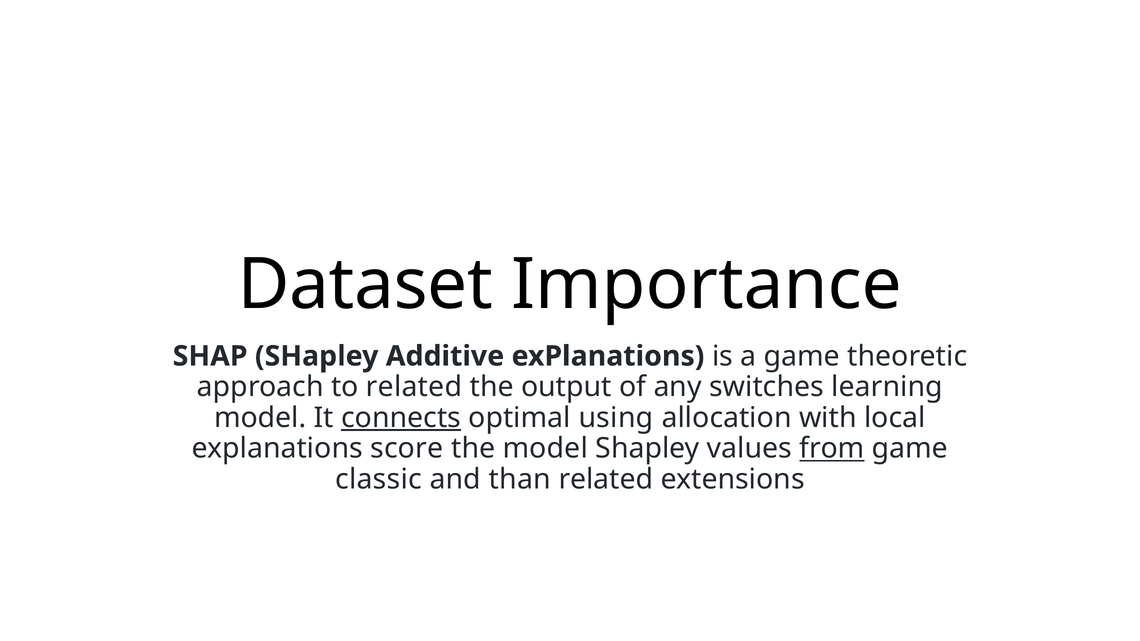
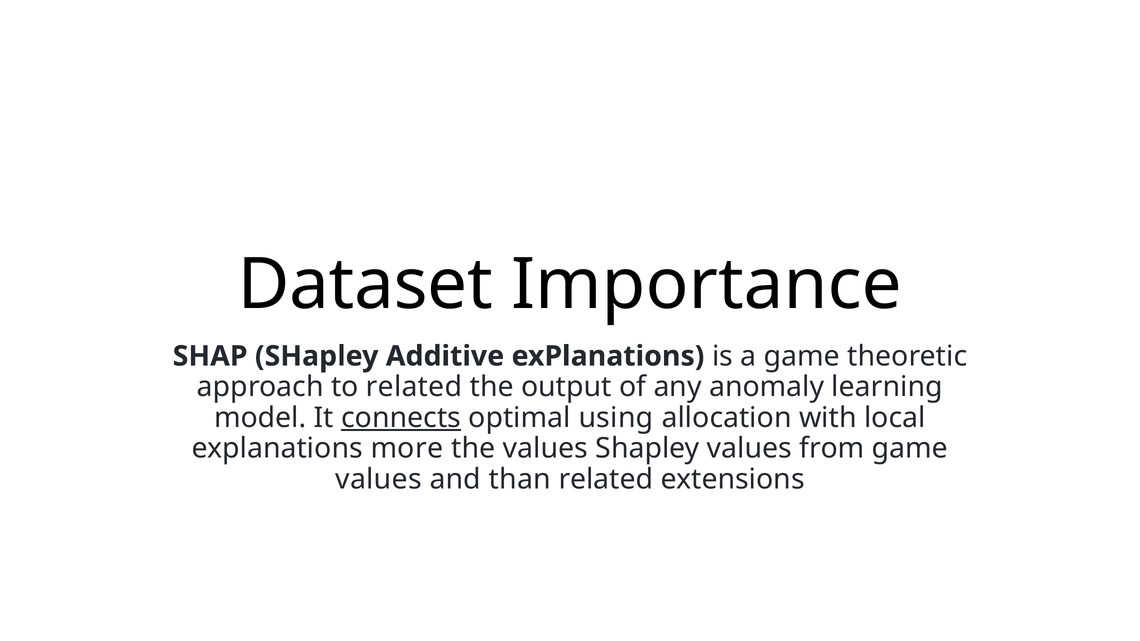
switches: switches -> anomaly (767, 387)
score: score -> more (407, 449)
the model: model -> values (545, 449)
from underline: present -> none (832, 449)
classic: classic -> values (379, 479)
